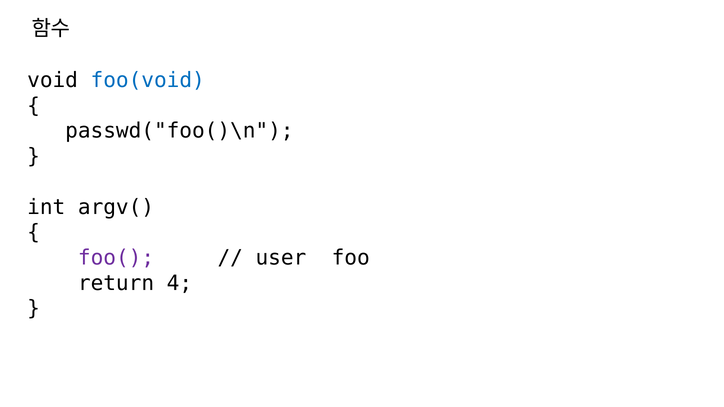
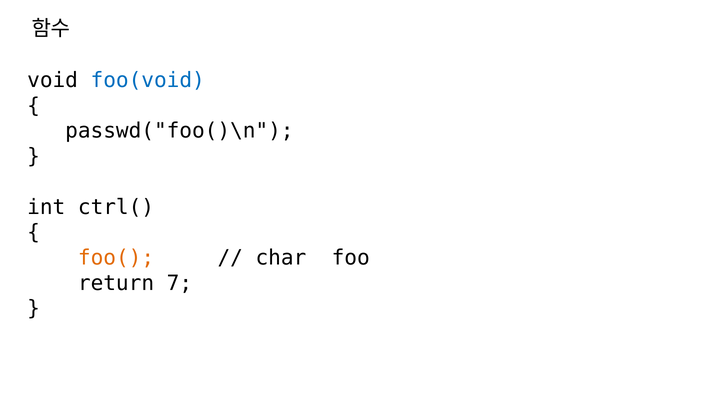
argv(: argv( -> ctrl( (116, 207)
foo( colour: purple -> orange (116, 258)
user: user -> char (281, 258)
4: 4 -> 7 (179, 283)
